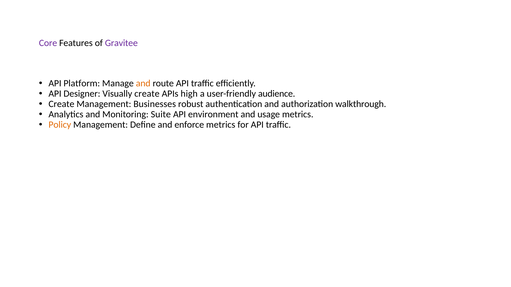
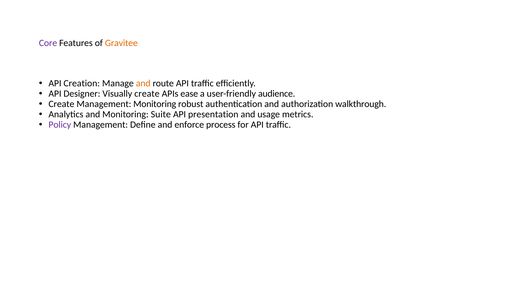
Gravitee colour: purple -> orange (121, 43)
Platform: Platform -> Creation (82, 84)
high: high -> ease (189, 94)
Management Businesses: Businesses -> Monitoring (155, 104)
environment: environment -> presentation (213, 115)
Policy colour: orange -> purple (60, 125)
enforce metrics: metrics -> process (221, 125)
